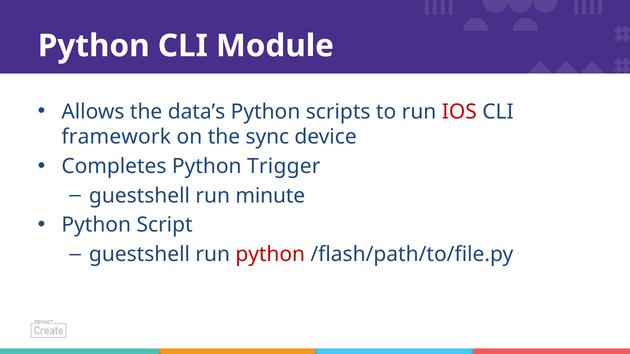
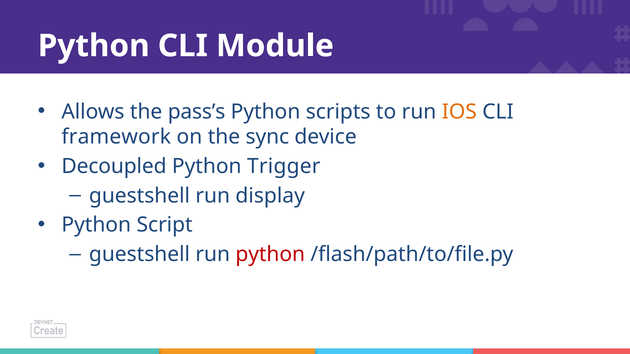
data’s: data’s -> pass’s (197, 112)
IOS colour: red -> orange (459, 112)
Completes: Completes -> Decoupled (114, 166)
minute: minute -> display (270, 196)
